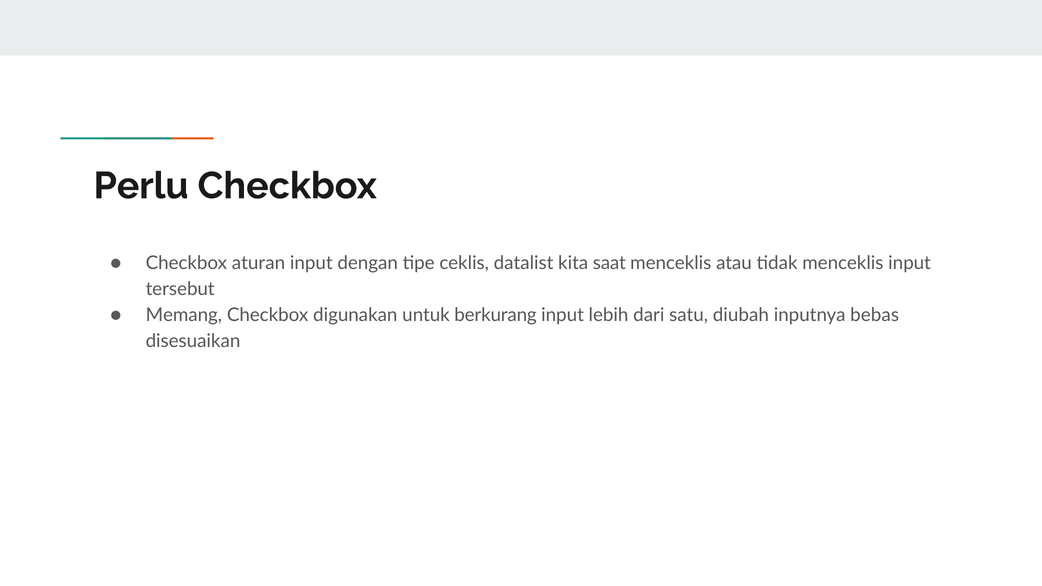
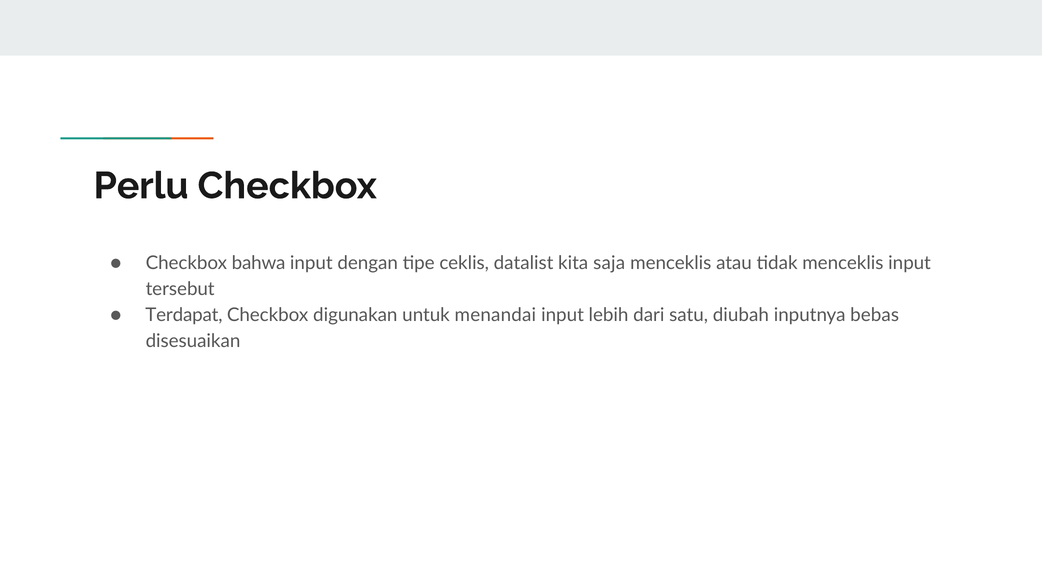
aturan: aturan -> bahwa (259, 263)
saat: saat -> saja (609, 263)
Memang: Memang -> Terdapat (184, 315)
berkurang: berkurang -> menandai (495, 315)
